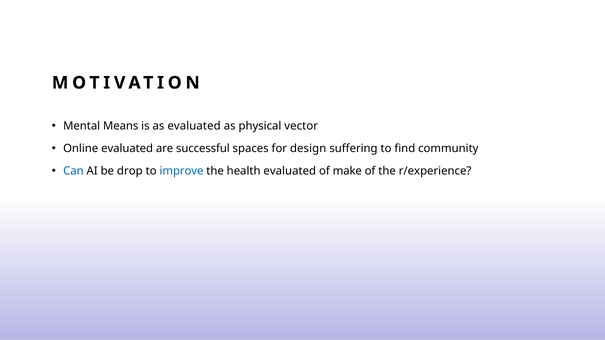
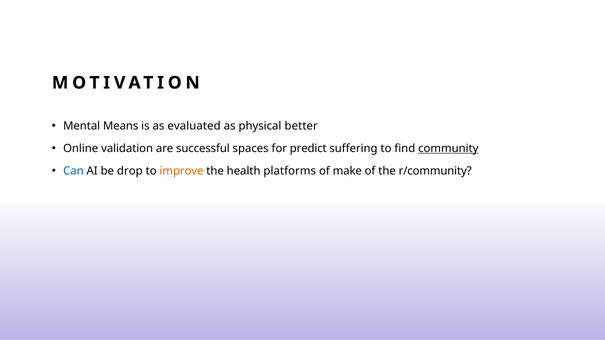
vector: vector -> better (301, 126)
Online evaluated: evaluated -> validation (127, 149)
design: design -> predict (308, 149)
community underline: none -> present (448, 149)
improve colour: blue -> orange (182, 171)
health evaluated: evaluated -> platforms (290, 171)
r/experience: r/experience -> r/community (435, 171)
